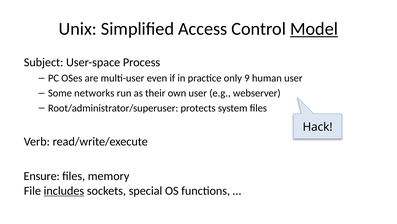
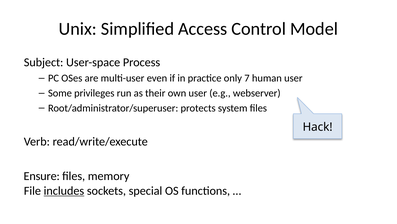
Model underline: present -> none (314, 29)
9: 9 -> 7 (247, 78)
networks: networks -> privileges (94, 93)
